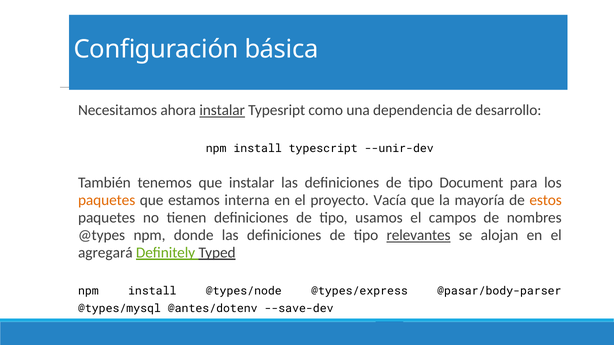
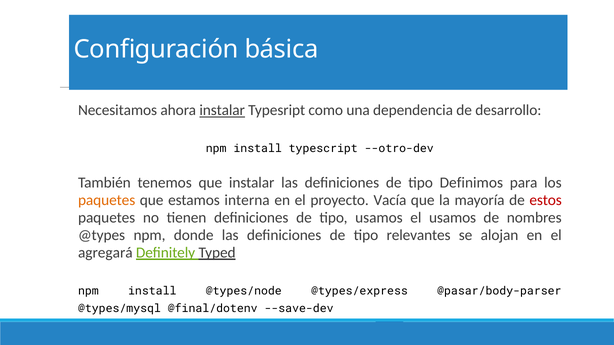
--unir-dev: --unir-dev -> --otro-dev (399, 149)
Document: Document -> Definimos (471, 183)
estos colour: orange -> red (546, 201)
el campos: campos -> usamos (453, 218)
relevantes underline: present -> none (419, 236)
@antes/dotenv: @antes/dotenv -> @final/dotenv (213, 309)
